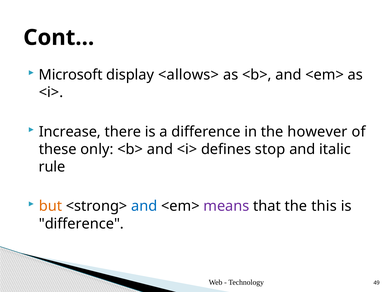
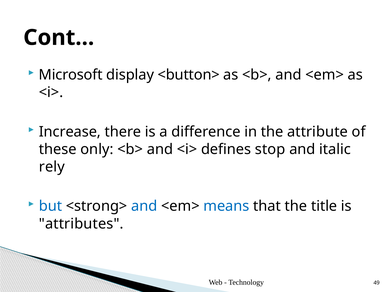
<allows>: <allows> -> <button> (189, 75)
however: however -> attribute (317, 132)
rule: rule -> rely (52, 167)
but colour: orange -> blue (50, 206)
means colour: purple -> blue (226, 206)
this: this -> title (324, 206)
difference: difference -> attributes (81, 224)
